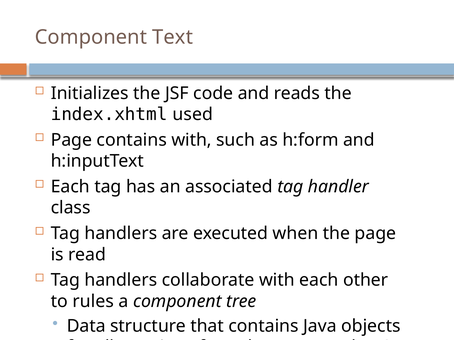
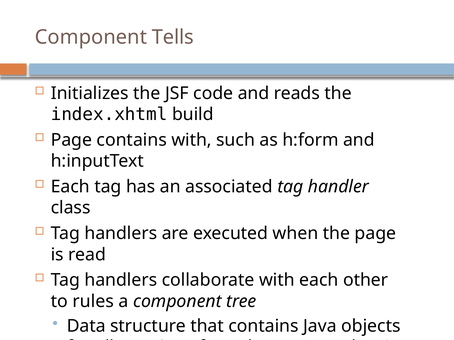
Text: Text -> Tells (173, 37)
used: used -> build (193, 115)
